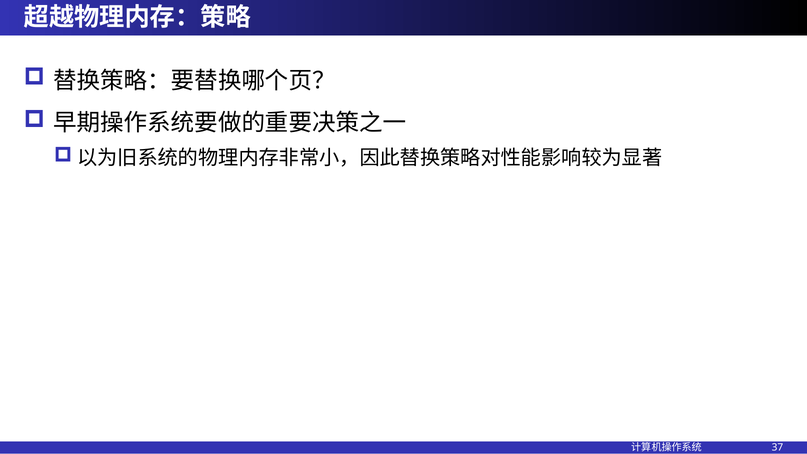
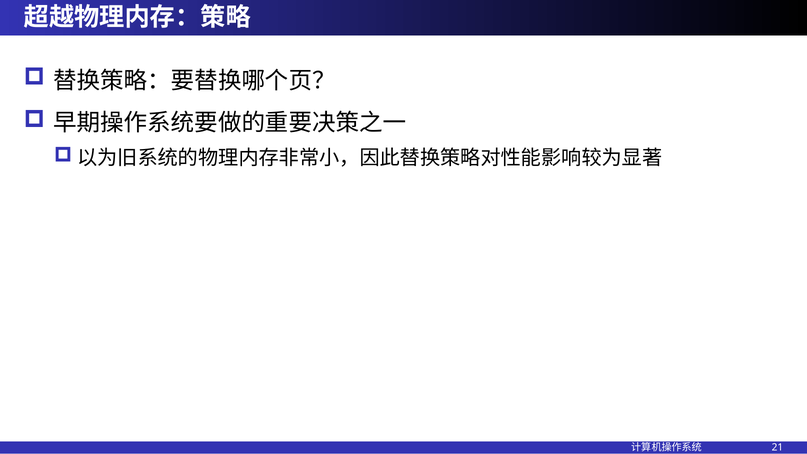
37: 37 -> 21 (777, 447)
